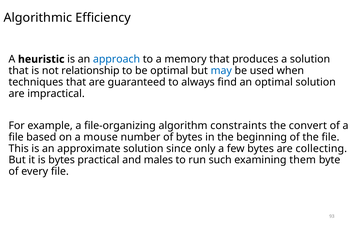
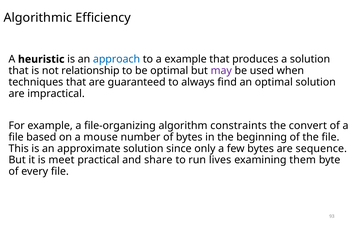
a memory: memory -> example (186, 59)
may colour: blue -> purple (221, 71)
collecting: collecting -> sequence (321, 148)
is bytes: bytes -> meet (61, 160)
males: males -> share (158, 160)
such: such -> lives (220, 160)
